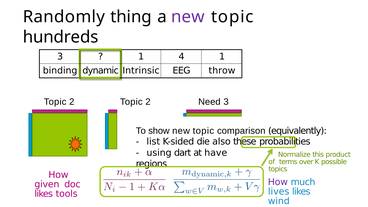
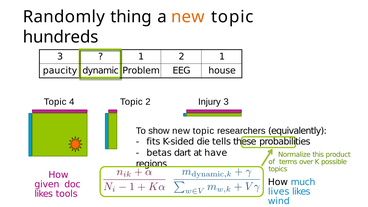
new colour: purple -> orange (188, 17)
1 4: 4 -> 2 (182, 57)
binding: binding -> paucity (60, 71)
Intrinsic: Intrinsic -> Problem (141, 71)
throw: throw -> house (222, 71)
2: 2 -> 4 (72, 102)
Need: Need -> Injury (209, 102)
comparison: comparison -> researchers (241, 131)
list: list -> fits (153, 142)
also: also -> tells (221, 142)
using: using -> betas (159, 153)
How colour: purple -> black (278, 182)
